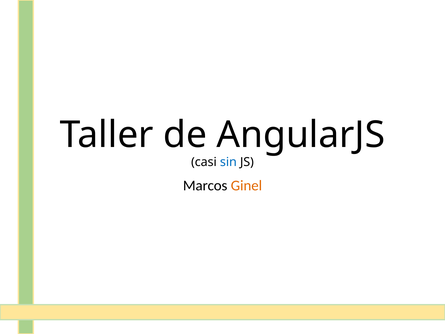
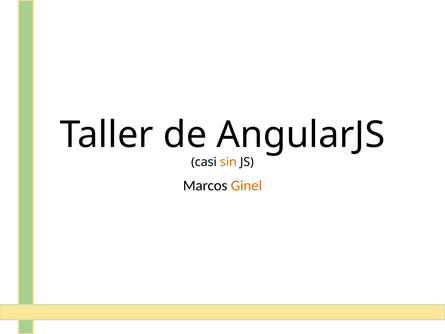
sin colour: blue -> orange (228, 162)
